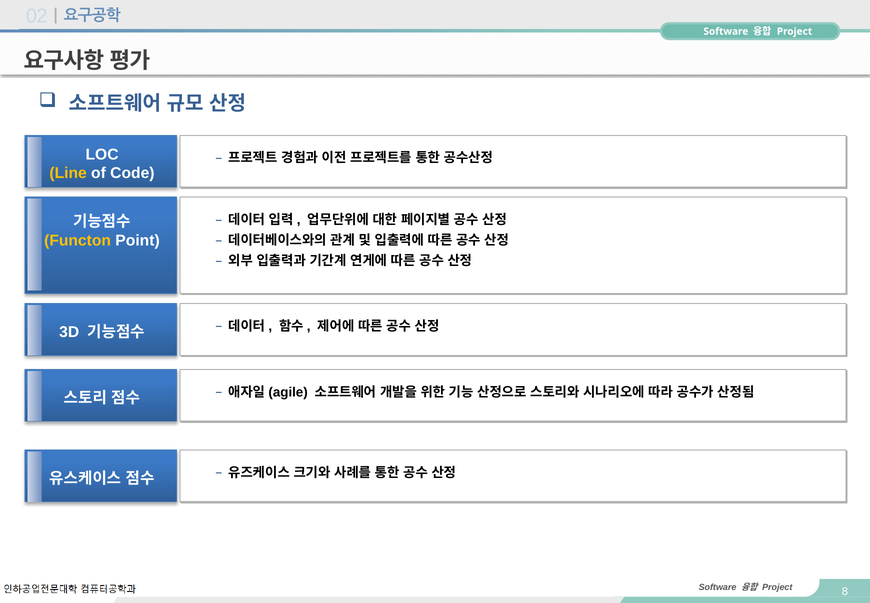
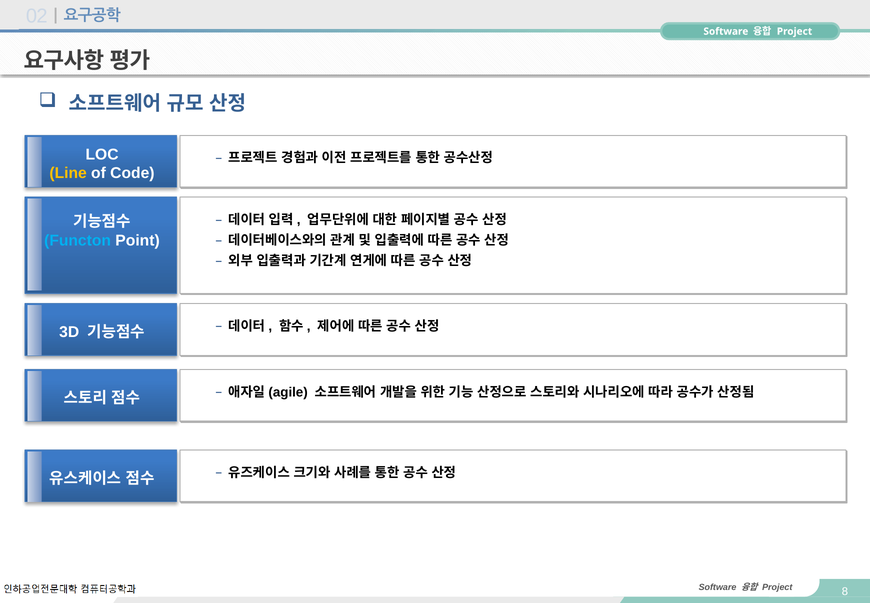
Functon colour: yellow -> light blue (78, 240)
